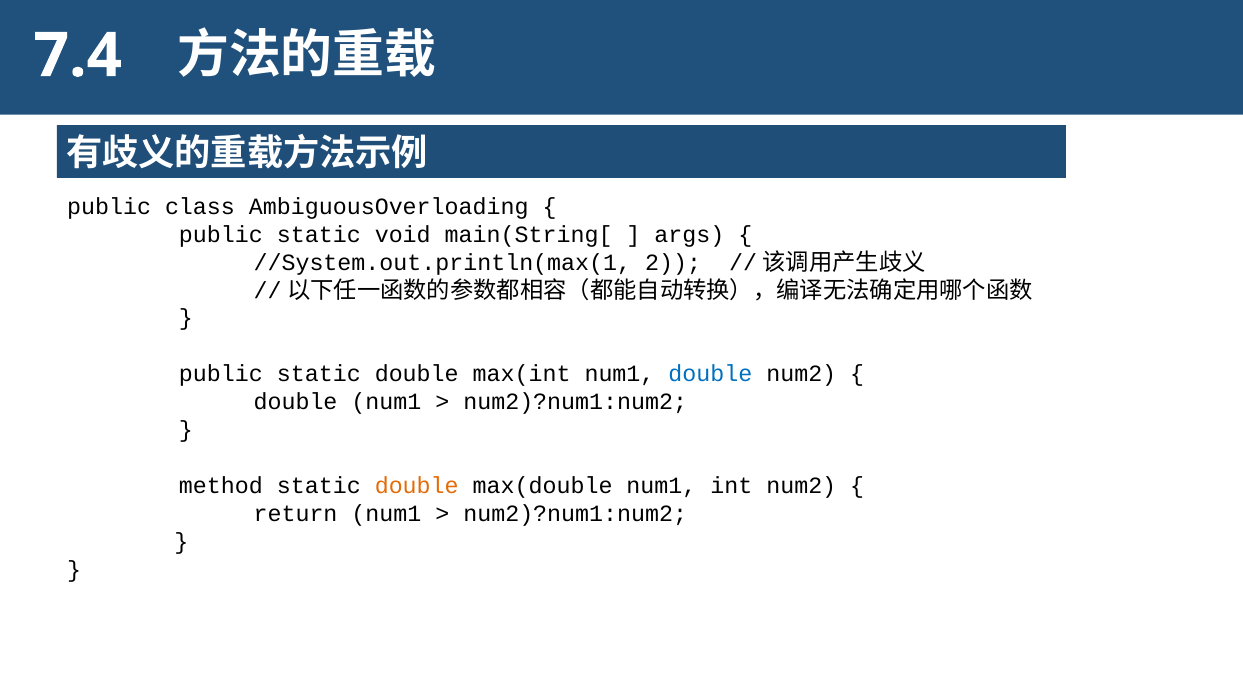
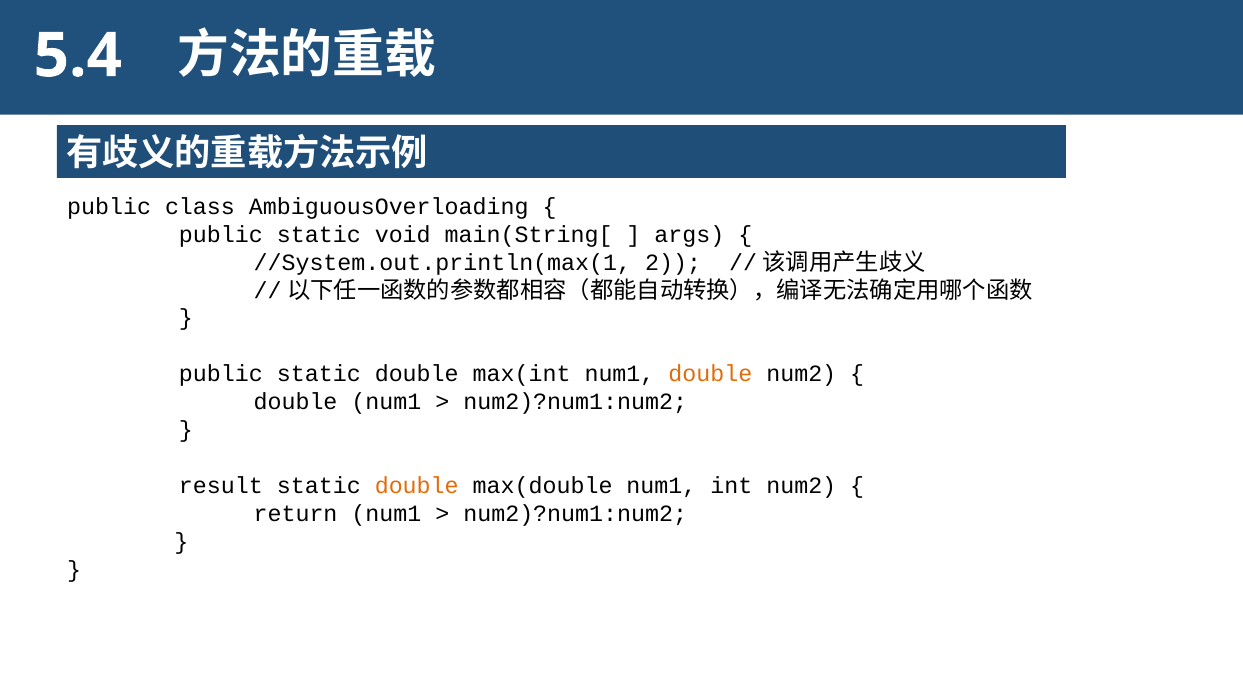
7.4: 7.4 -> 5.4 (78, 56)
double colour: blue -> orange (710, 374)
method: method -> result (221, 486)
